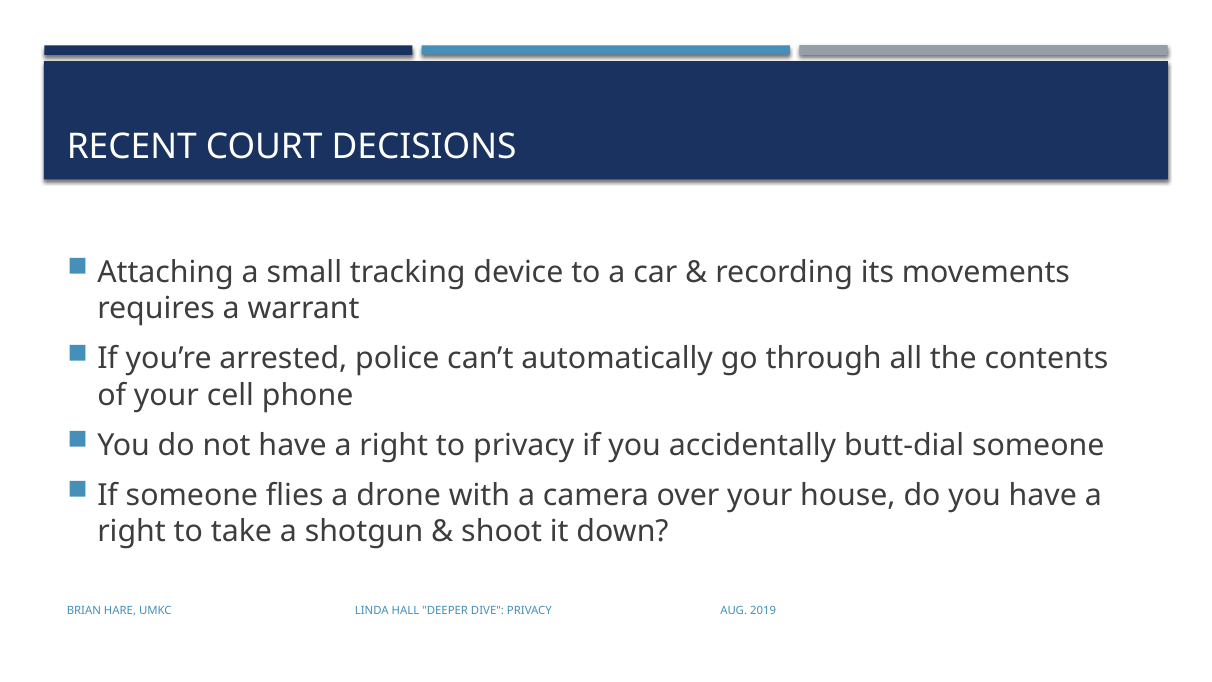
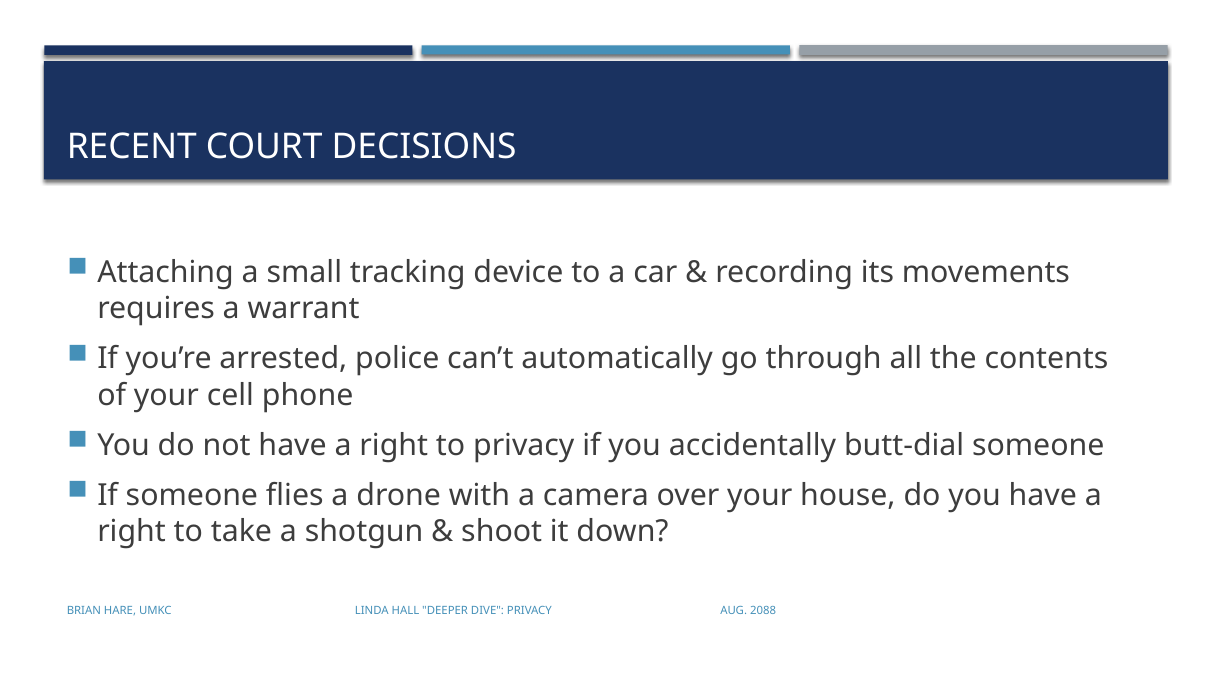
2019: 2019 -> 2088 (763, 611)
